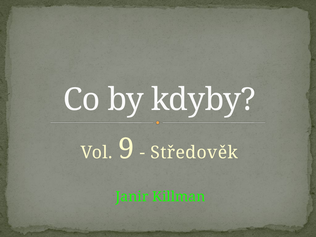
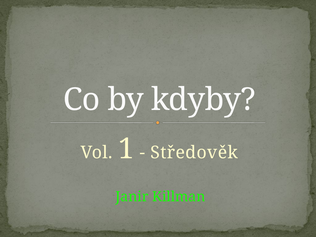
9: 9 -> 1 (126, 149)
